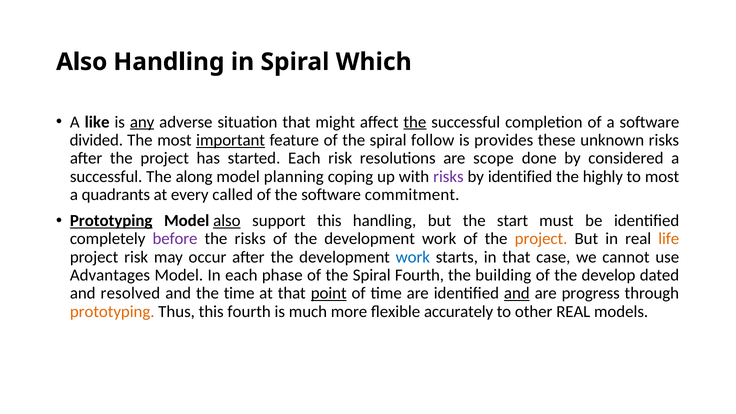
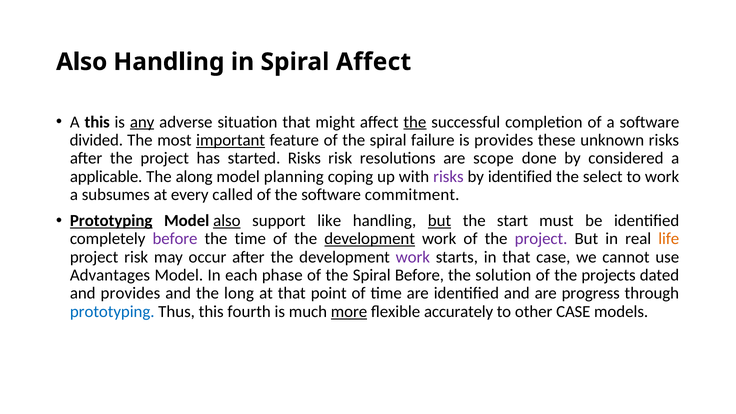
Spiral Which: Which -> Affect (374, 62)
A like: like -> this (97, 122)
follow: follow -> failure (433, 140)
started Each: Each -> Risks (304, 158)
successful: successful -> applicable (106, 177)
highly: highly -> select (603, 177)
to most: most -> work (662, 177)
quadrants: quadrants -> subsumes (116, 195)
support this: this -> like (329, 221)
but underline: none -> present (440, 221)
the risks: risks -> time (250, 239)
development underline: none -> present (370, 239)
project colour: orange -> purple (541, 239)
work colour: blue -> purple (413, 257)
Spiral Fourth: Fourth -> Before (419, 275)
building: building -> solution (503, 275)
develop: develop -> projects (609, 275)
and resolved: resolved -> provides (130, 293)
the time: time -> long (239, 293)
point underline: present -> none (329, 293)
and underline: present -> none (517, 293)
prototyping colour: orange -> blue (112, 312)
more underline: none -> present (349, 312)
other REAL: REAL -> CASE (573, 312)
